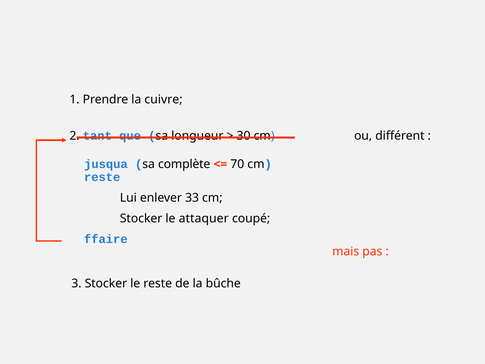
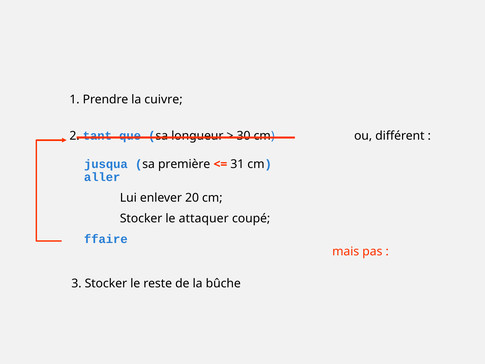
complète: complète -> première (184, 164)
70: 70 -> 31 (237, 164)
reste: reste -> aller (102, 177)
33: 33 -> 20 (192, 198)
